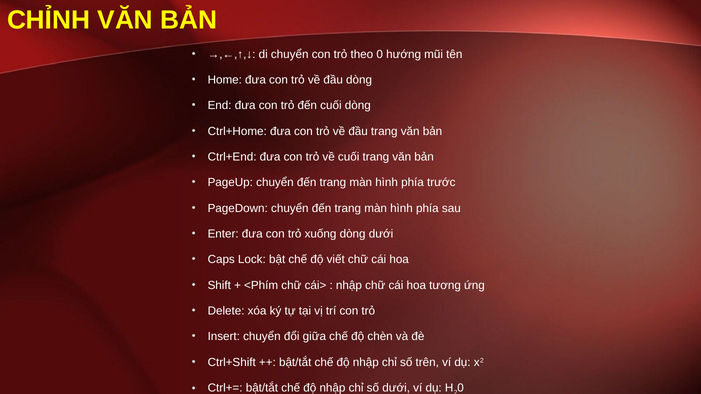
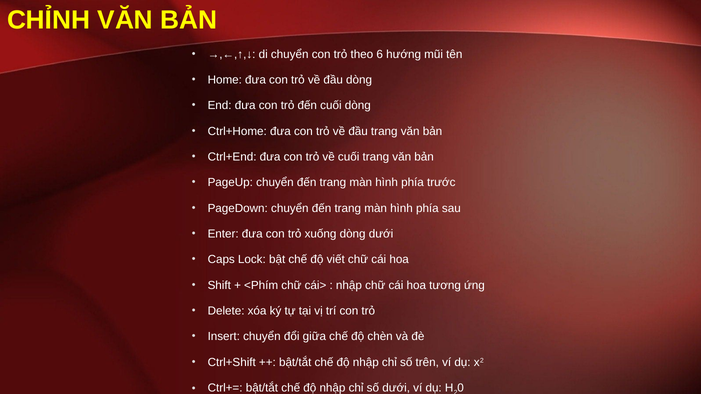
theo 0: 0 -> 6 (380, 54)
